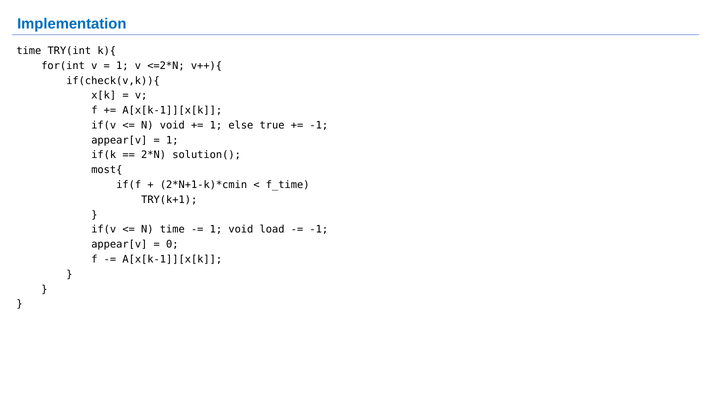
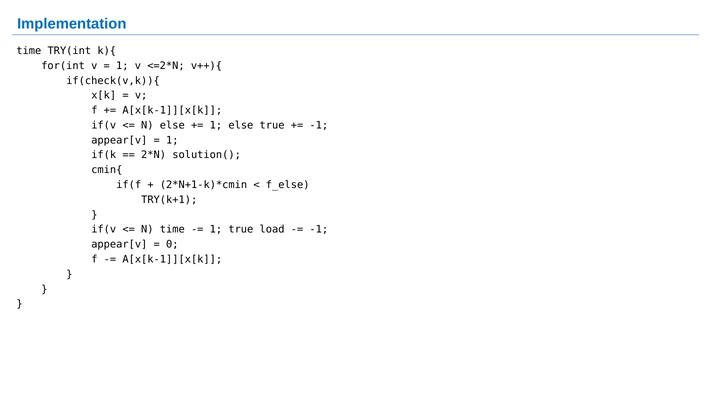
N void: void -> else (172, 125)
most{: most{ -> cmin{ (107, 170)
f_time: f_time -> f_else (288, 185)
1 void: void -> true (241, 229)
